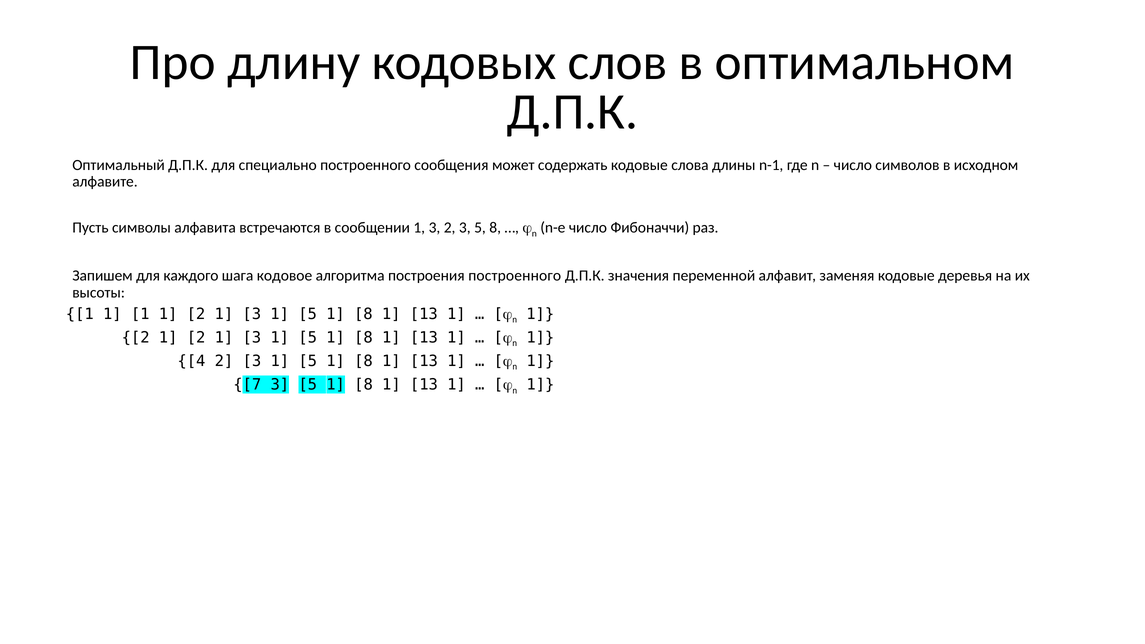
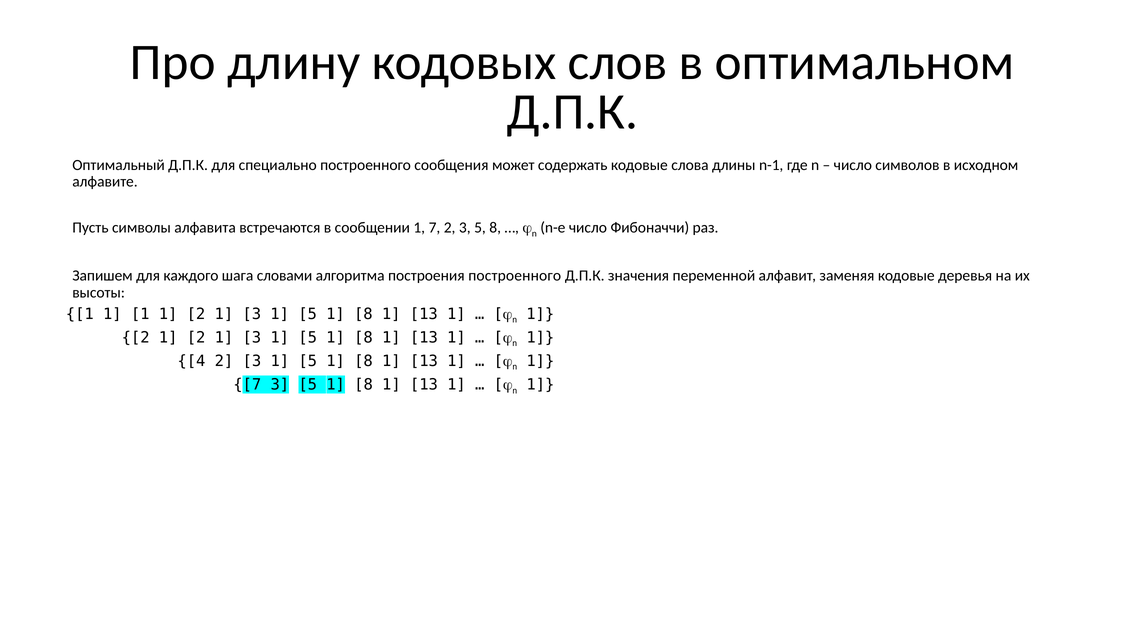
сообщении 1 3: 3 -> 7 (434, 227)
шага кодовое: кодовое -> словами (285, 276)
